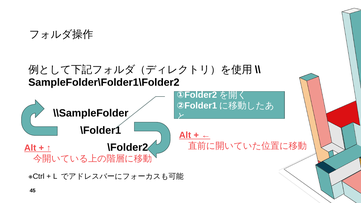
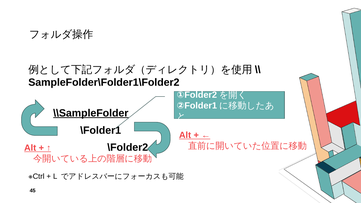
\\SampleFolder underline: none -> present (91, 113)
